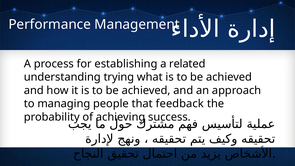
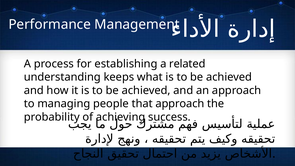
trying: trying -> keeps (119, 77)
that feedback: feedback -> approach (180, 104)
